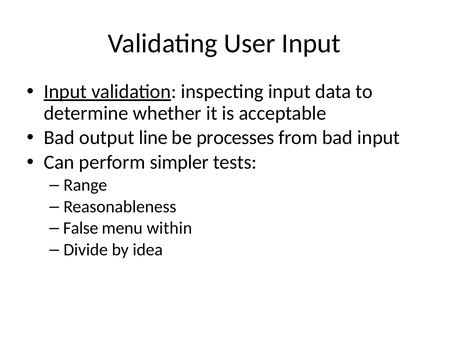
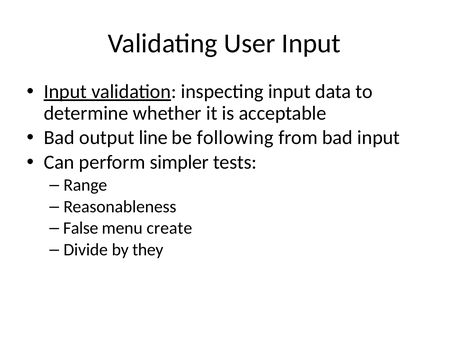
processes: processes -> following (235, 138)
within: within -> create (169, 228)
idea: idea -> they (148, 249)
